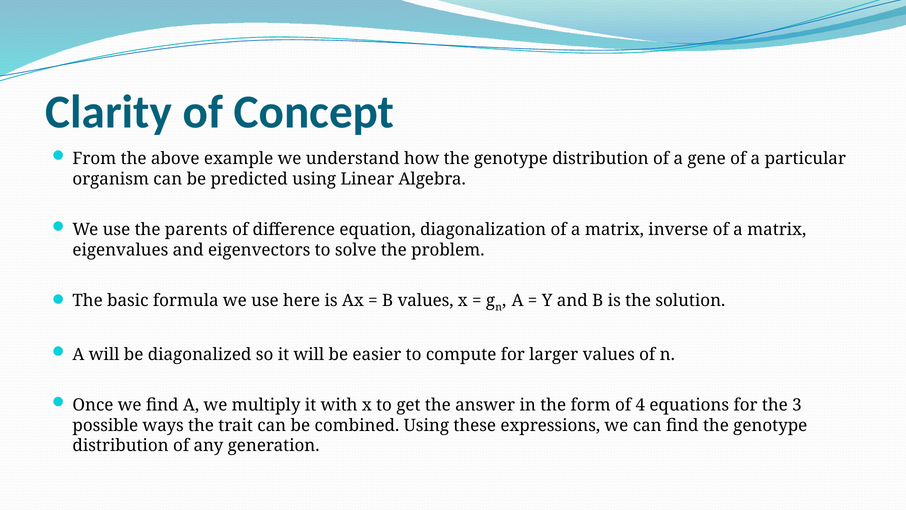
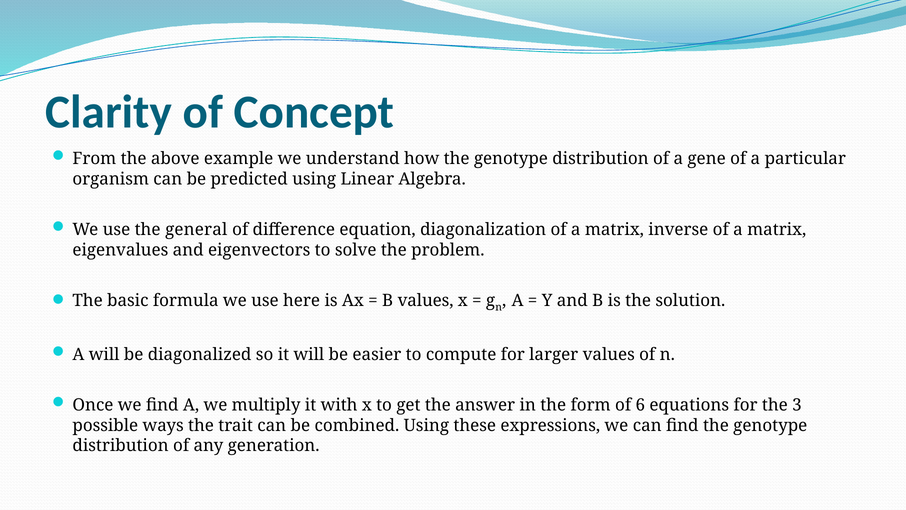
parents: parents -> general (196, 230)
4: 4 -> 6 (640, 405)
